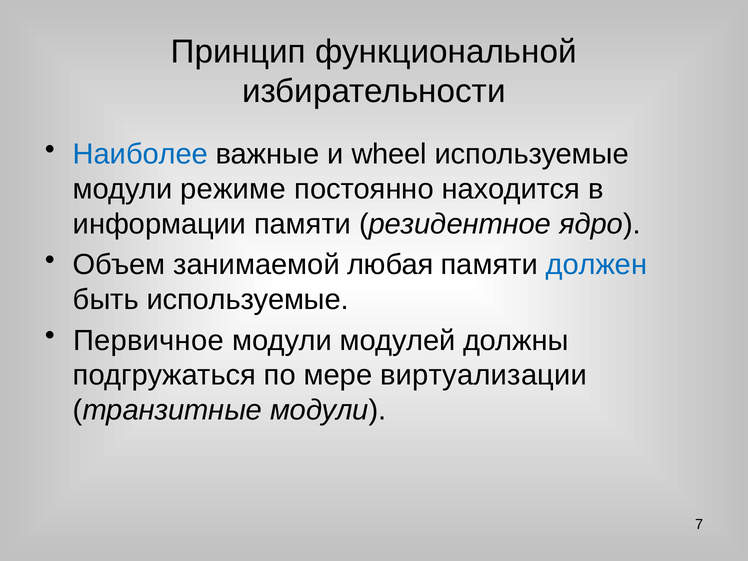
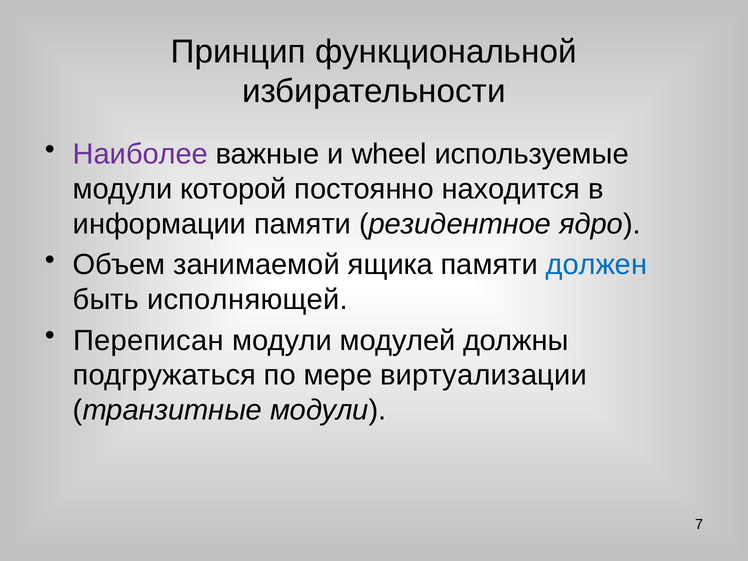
Наиболее colour: blue -> purple (140, 154)
режиме: режиме -> которой (233, 189)
любая: любая -> ящика (390, 265)
быть используемые: используемые -> исполняющей (247, 300)
Первичное: Первичное -> Переписан (148, 340)
